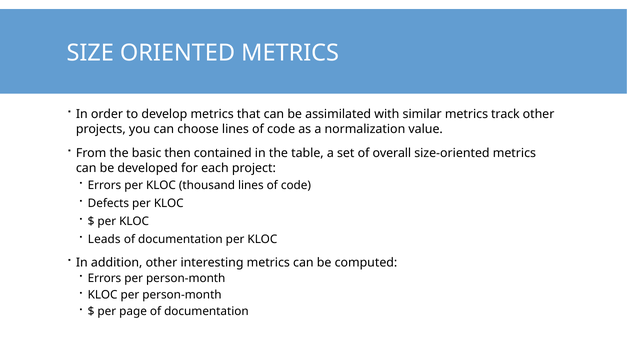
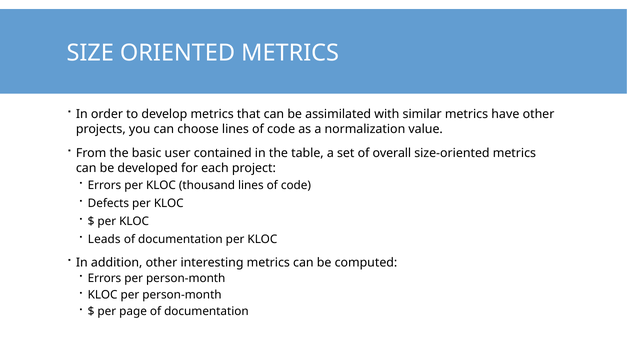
track: track -> have (505, 114)
then: then -> user (178, 153)
